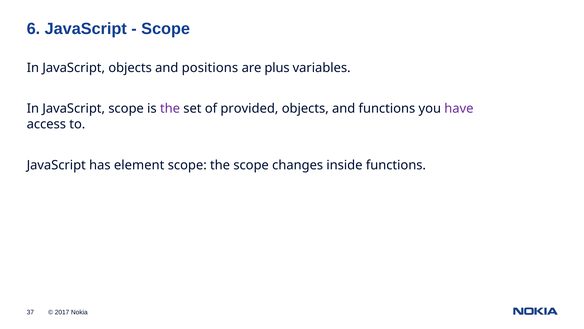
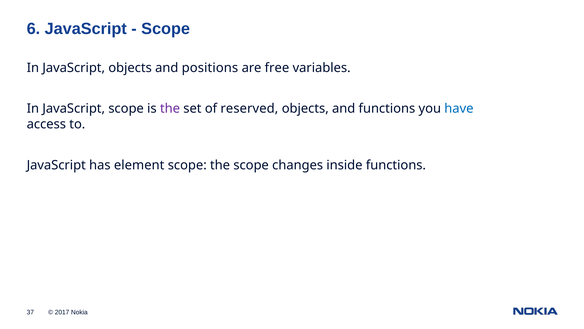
plus: plus -> free (277, 68)
provided: provided -> reserved (249, 109)
have colour: purple -> blue (459, 109)
